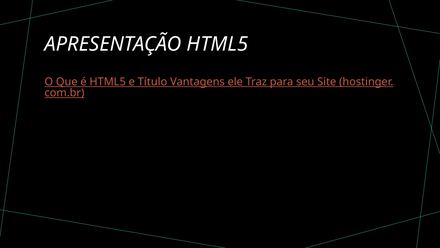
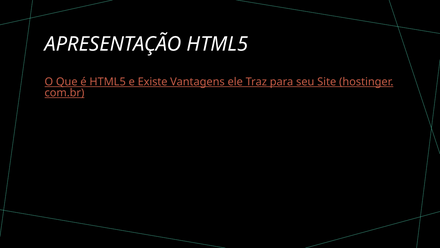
Título: Título -> Existe (153, 82)
